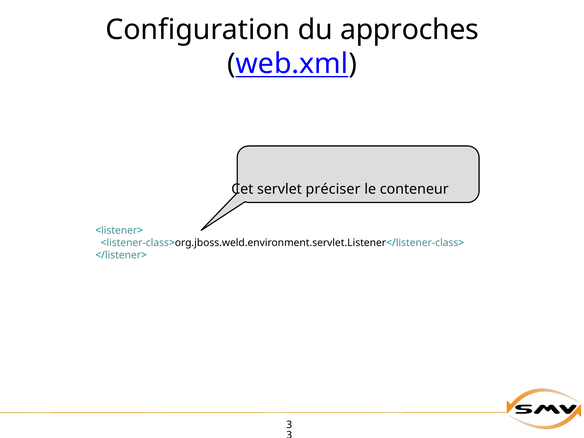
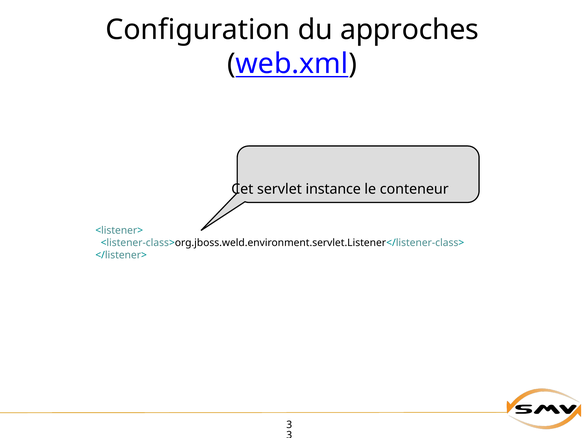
préciser: préciser -> instance (333, 189)
